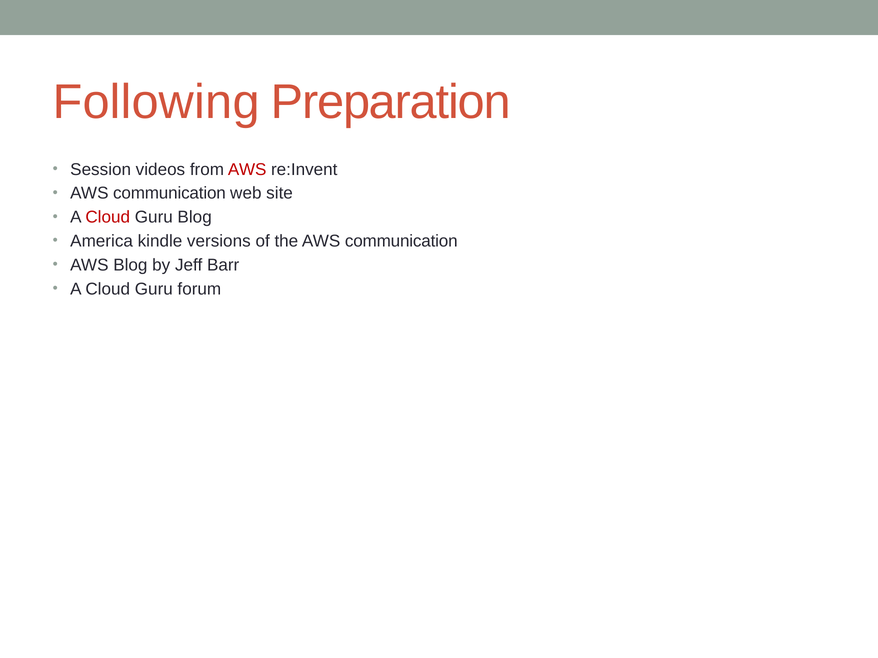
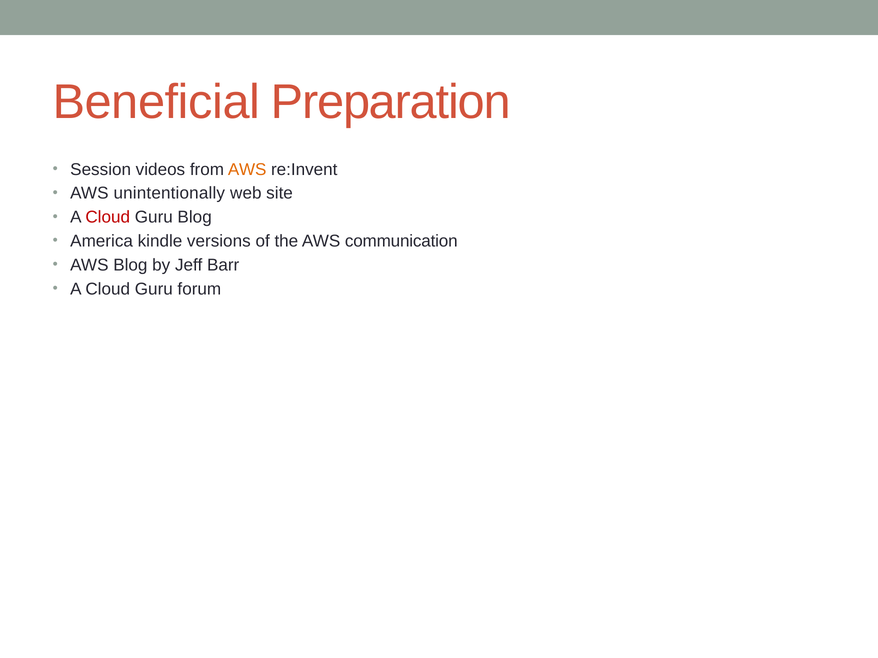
Following: Following -> Beneficial (156, 102)
AWS colour: red -> orange (247, 170)
communication: communication -> unintentionally (169, 193)
